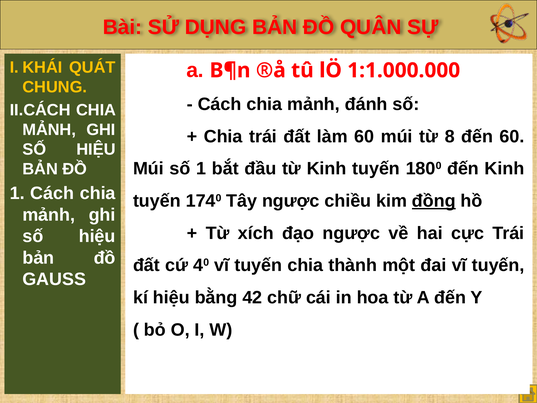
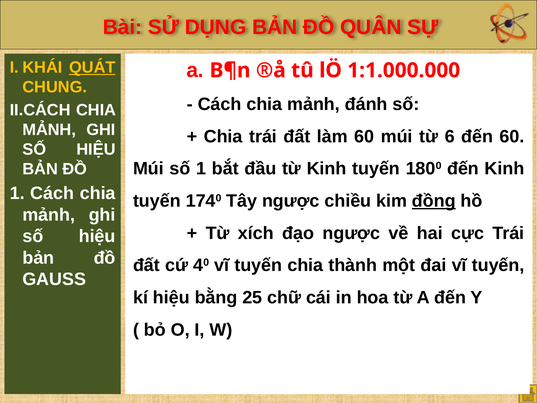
QUÁT underline: none -> present (92, 67)
8: 8 -> 6 (450, 136)
42: 42 -> 25 (252, 297)
